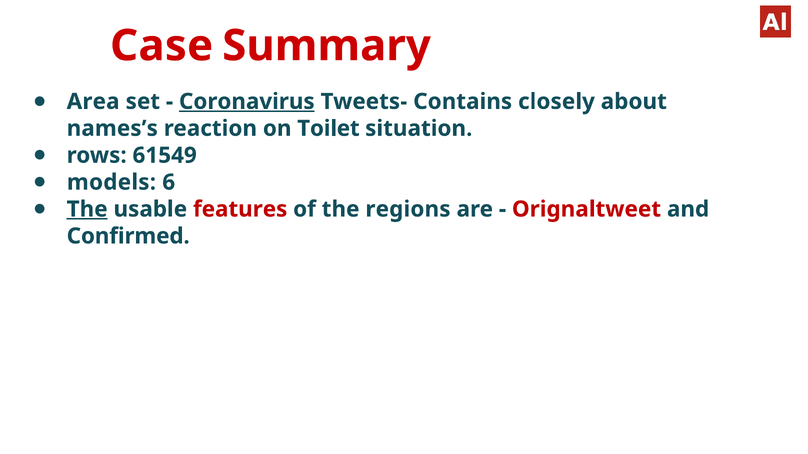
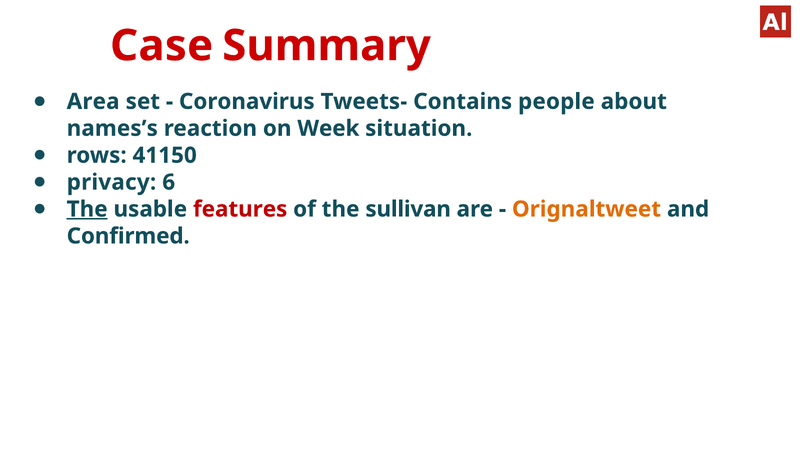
Coronavirus underline: present -> none (247, 102)
closely: closely -> people (556, 102)
Toilet: Toilet -> Week (328, 129)
61549: 61549 -> 41150 (165, 156)
models: models -> privacy (111, 182)
regions: regions -> sullivan (408, 209)
Orignaltweet colour: red -> orange (587, 209)
